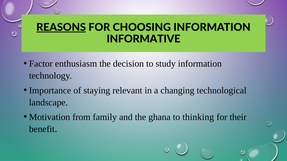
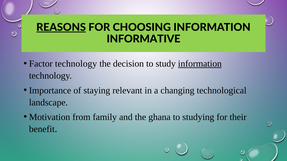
Factor enthusiasm: enthusiasm -> technology (76, 64)
information underline: none -> present (200, 64)
thinking: thinking -> studying (198, 117)
